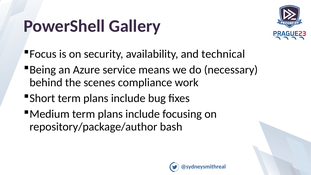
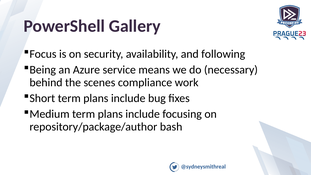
technical: technical -> following (223, 54)
